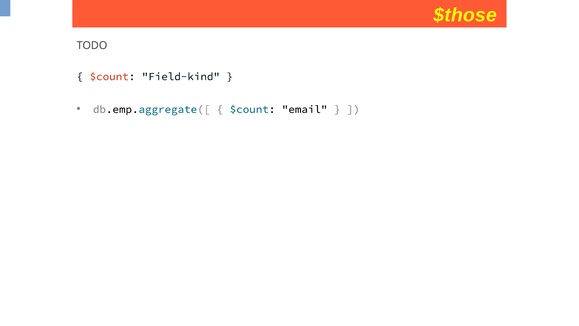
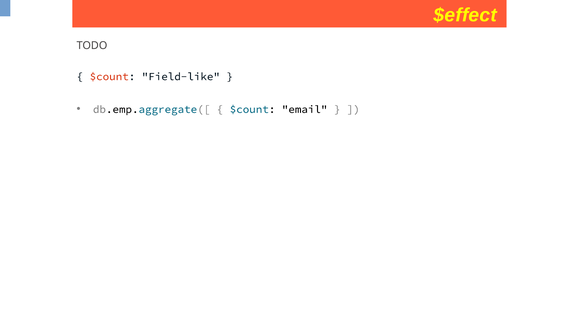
$those: $those -> $effect (465, 15)
Field-kind: Field-kind -> Field-like (181, 76)
